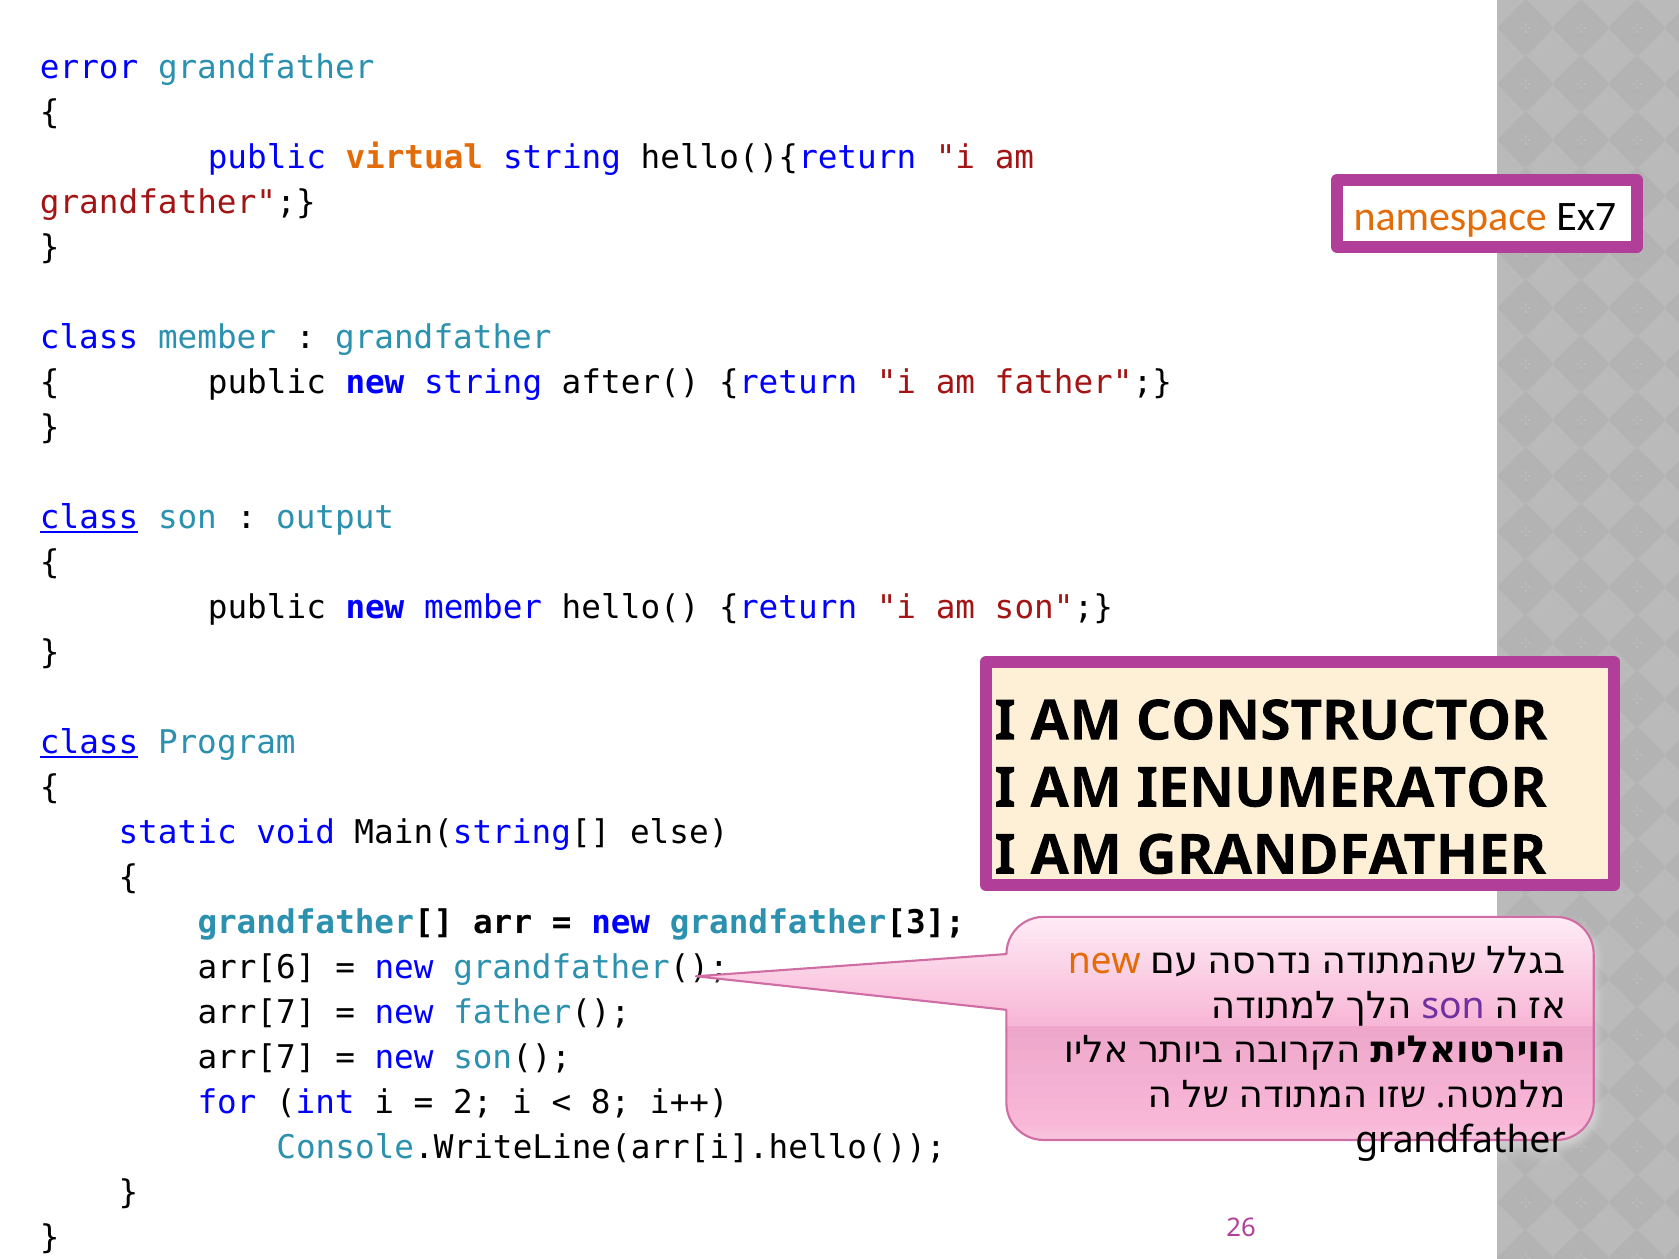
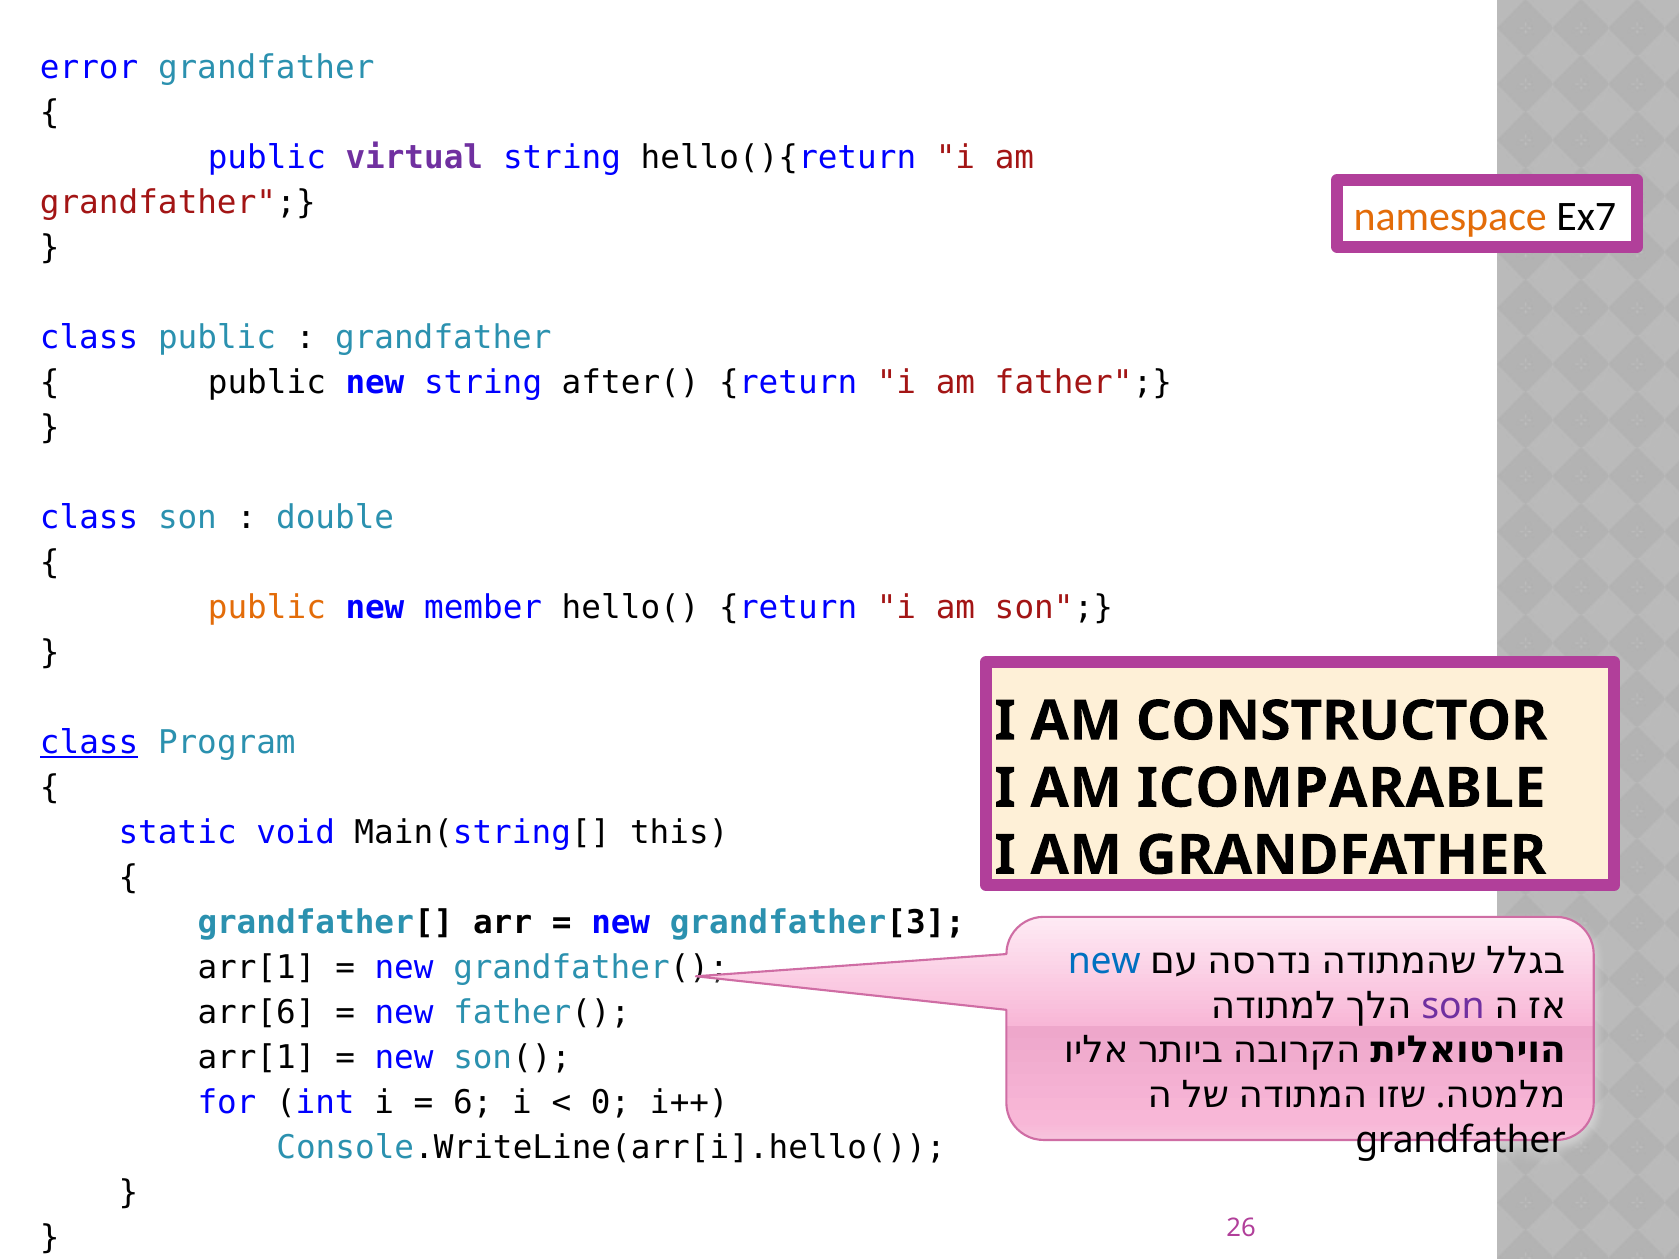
virtual colour: orange -> purple (414, 158)
class member: member -> public (217, 338)
class underline: present -> none (89, 518)
output: output -> double (335, 518)
public colour: black -> orange (267, 608)
IENUMERATOR: IENUMERATOR -> ICOMPARABLE (1341, 788)
else: else -> this (679, 833)
new colour: orange -> blue (1104, 961)
arr[6: arr[6 -> arr[1 (257, 968)
arr[7: arr[7 -> arr[6 (257, 1013)
arr[7: arr[7 -> arr[1 (257, 1058)
2: 2 -> 6 (473, 1103)
8: 8 -> 0 (611, 1103)
